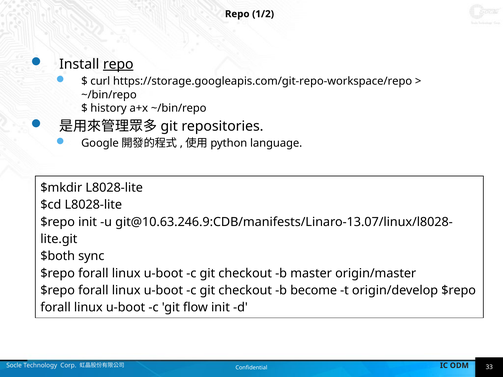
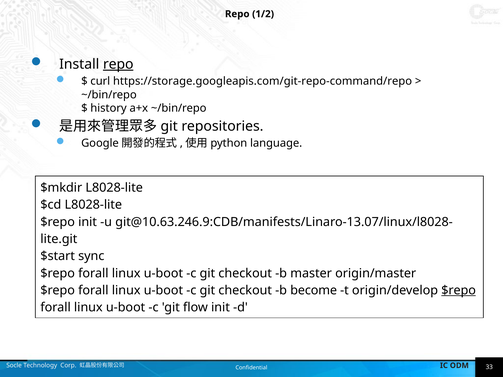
https://storage.googleapis.com/git-repo-workspace/repo: https://storage.googleapis.com/git-repo-workspace/repo -> https://storage.googleapis.com/git-repo-command/repo (263, 81)
$both: $both -> $start (58, 256)
$repo underline: none -> present (459, 291)
